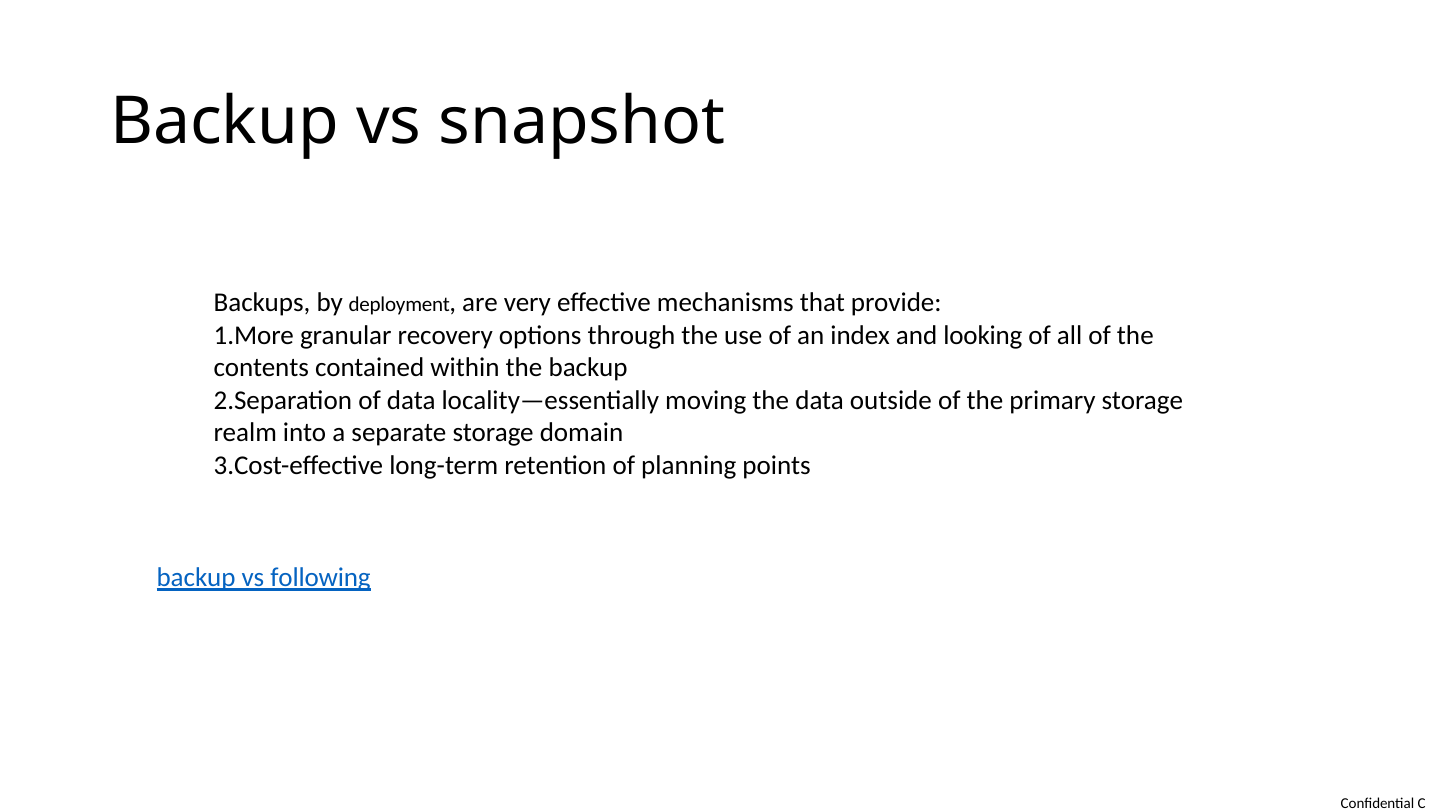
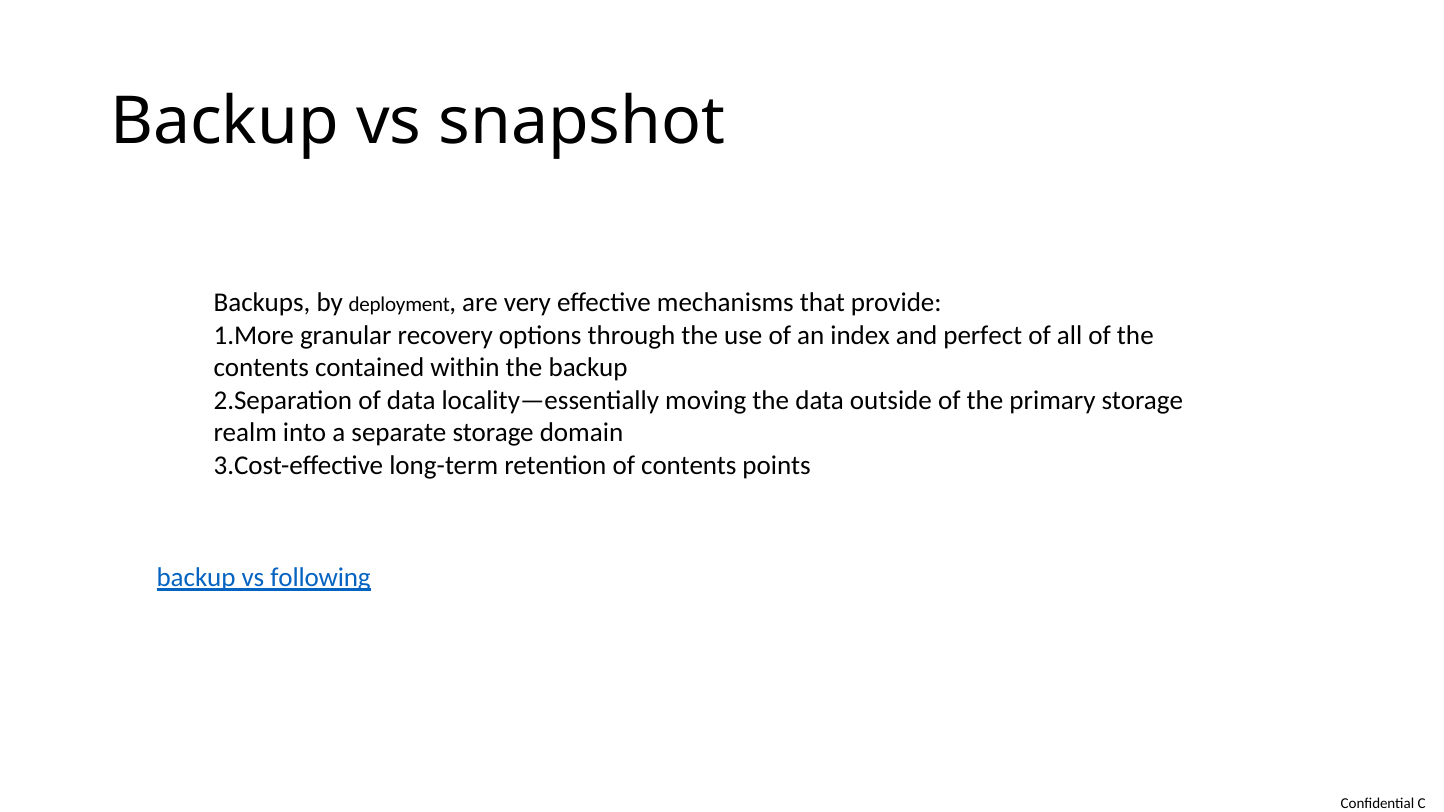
looking: looking -> perfect (983, 335)
of planning: planning -> contents (689, 465)
